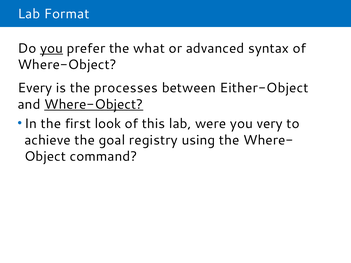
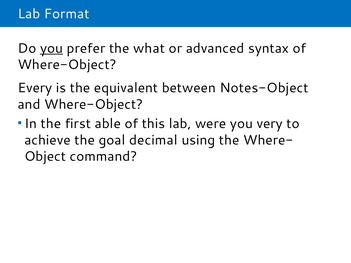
processes: processes -> equivalent (126, 88)
Either-Object: Either-Object -> Notes-Object (264, 88)
Where-Object underline: present -> none (94, 104)
look: look -> able (108, 124)
registry: registry -> decimal (153, 140)
